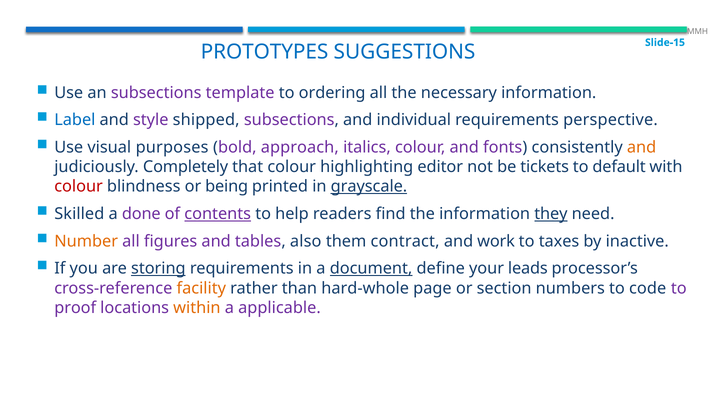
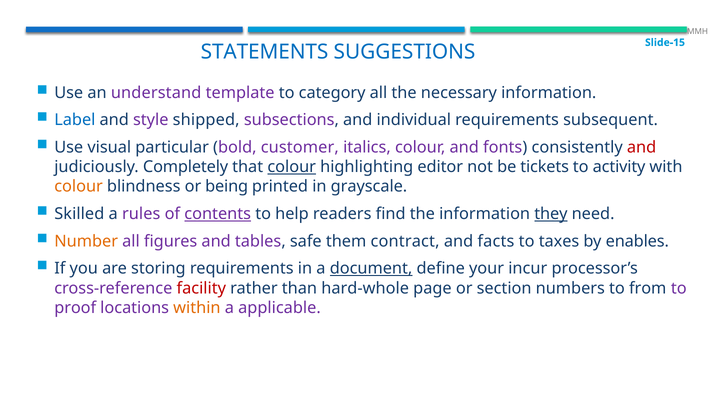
PROTOTYPES: PROTOTYPES -> STATEMENTS (265, 52)
an subsections: subsections -> understand (156, 93)
ordering: ordering -> category (332, 93)
perspective: perspective -> subsequent (611, 120)
purposes: purposes -> particular (172, 147)
approach: approach -> customer (300, 147)
and colour: orange -> red (642, 147)
colour underline: none -> present (292, 167)
default: default -> activity (619, 167)
colour colour: red -> orange (79, 187)
grayscale underline: present -> none (369, 187)
done: done -> rules (141, 214)
also: also -> safe (306, 241)
work: work -> facts (496, 241)
inactive: inactive -> enables (637, 241)
storing underline: present -> none (158, 269)
leads: leads -> incur (528, 269)
facility colour: orange -> red (201, 288)
code: code -> from (648, 288)
